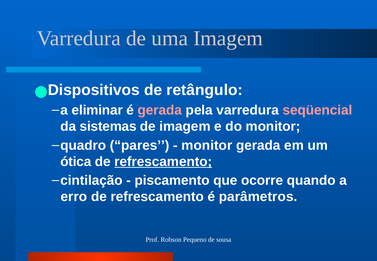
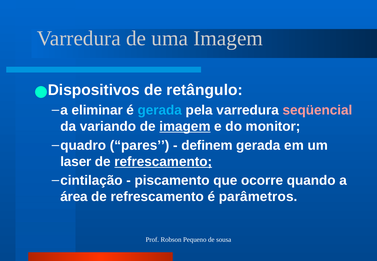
gerada colour: pink -> light blue (160, 110)
sistemas: sistemas -> variando (108, 126)
imagem underline: none -> present (185, 126)
monitor: monitor -> definem (207, 145)
ótica: ótica -> laser (76, 162)
erro: erro -> área (74, 197)
